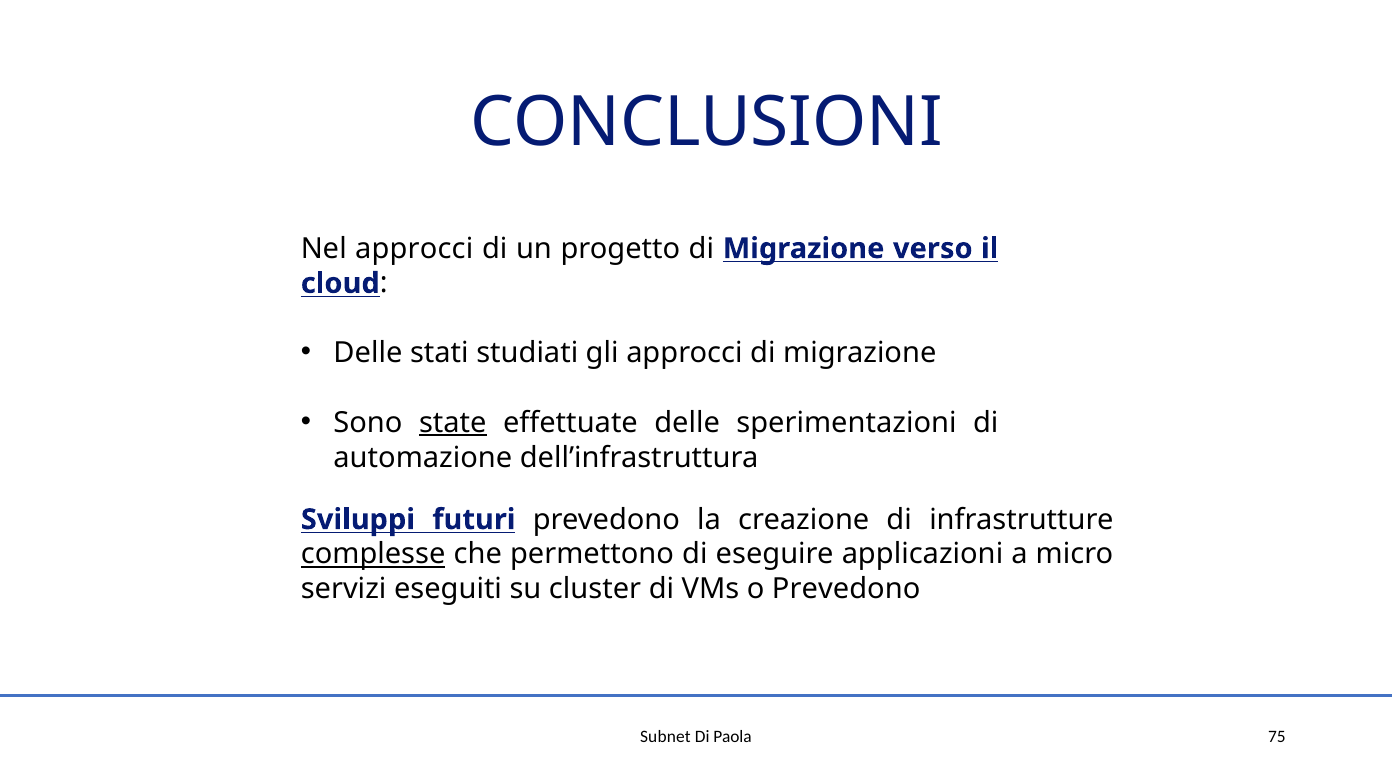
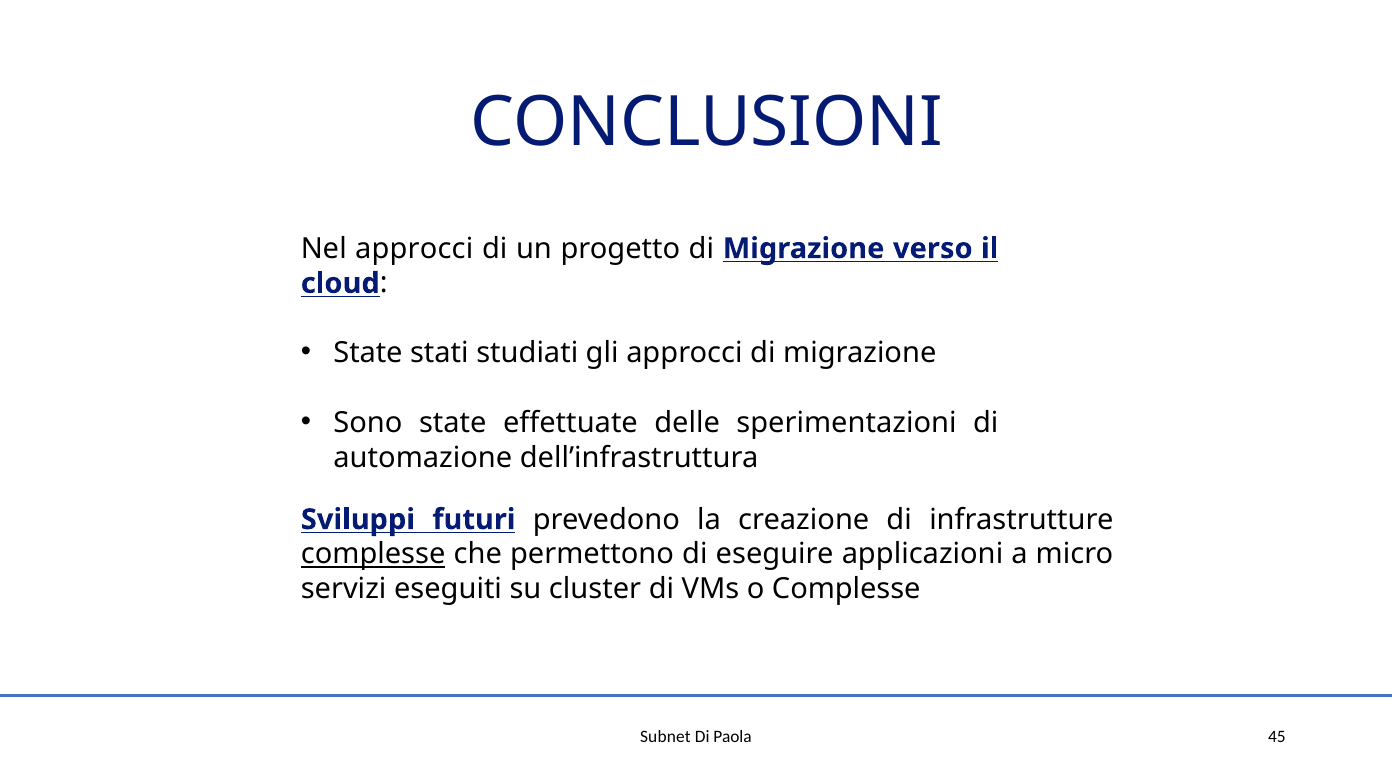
Delle: Delle -> State (368, 353)
state underline: present -> none (453, 423)
o Prevedono: Prevedono -> Complesse (846, 589)
75: 75 -> 45 (1277, 736)
